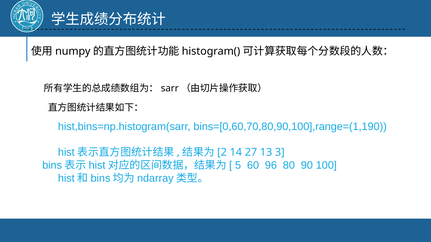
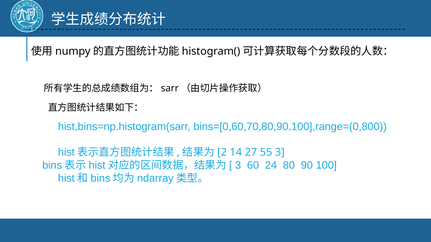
bins=[0,60,70,80,90,100],range=(1,190: bins=[0,60,70,80,90,100],range=(1,190 -> bins=[0,60,70,80,90,100],range=(0,800 (290, 127)
13: 13 -> 55 (266, 153)
5: 5 -> 3 (238, 166)
96: 96 -> 24 (271, 166)
